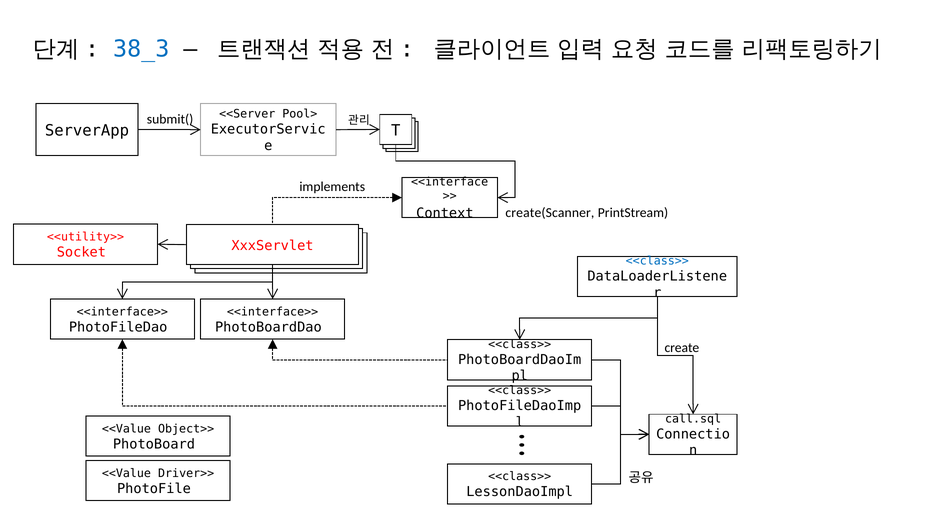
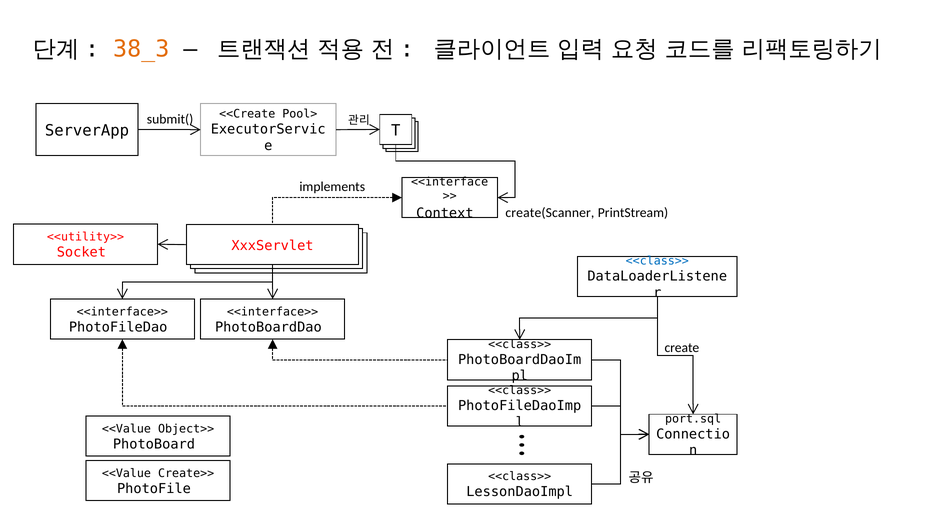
38_3 colour: blue -> orange (141, 49)
<<Server: <<Server -> <<Create (247, 114)
call.sql: call.sql -> port.sql (693, 418)
Driver>>: Driver>> -> Create>> (186, 473)
